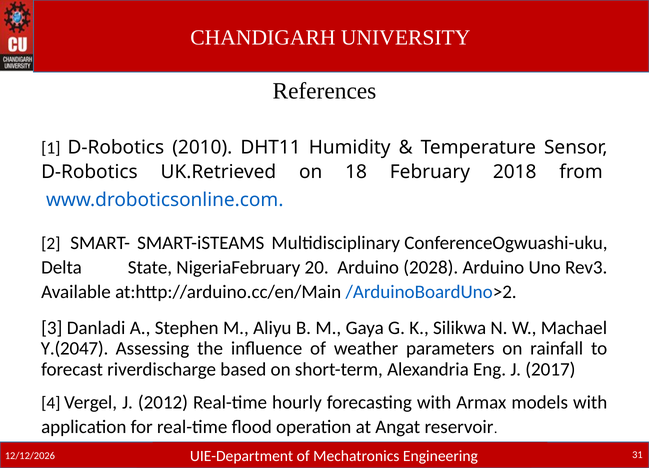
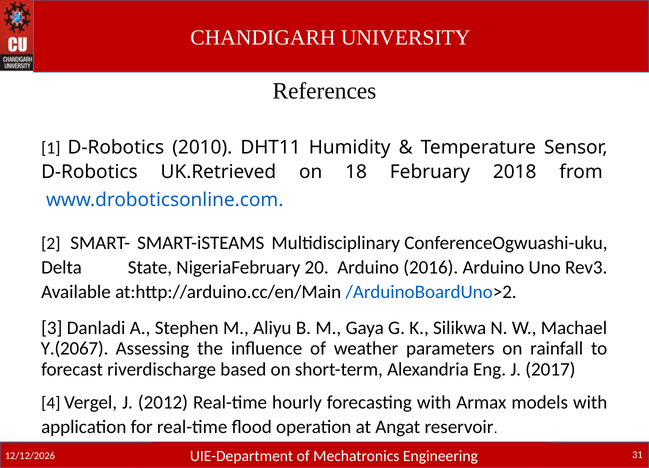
2028: 2028 -> 2016 (431, 267)
Y.(2047: Y.(2047 -> Y.(2067 (75, 349)
